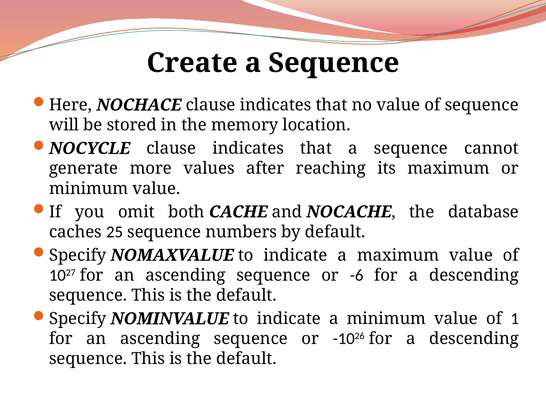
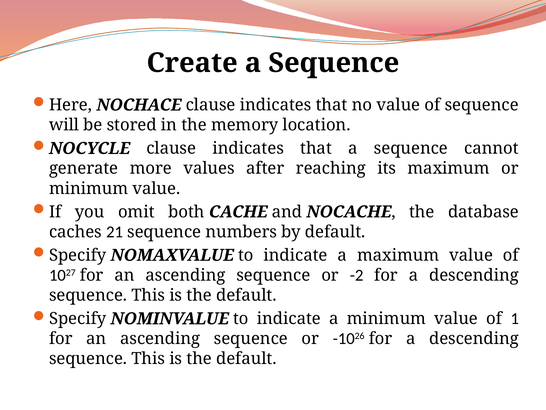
25: 25 -> 21 (115, 232)
-6: -6 -> -2 (357, 275)
